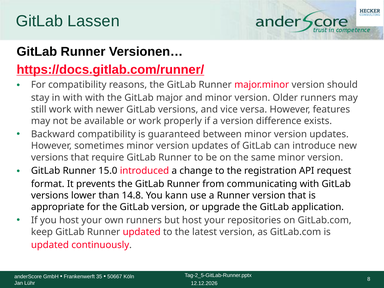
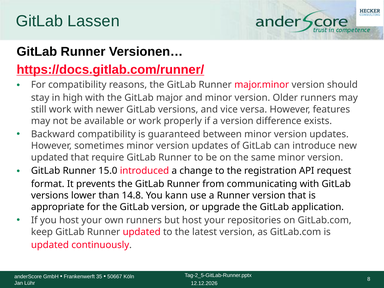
in with: with -> high (73, 98)
versions: versions -> updated (50, 157)
